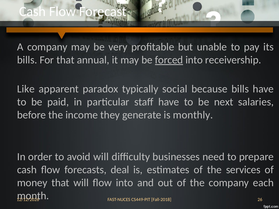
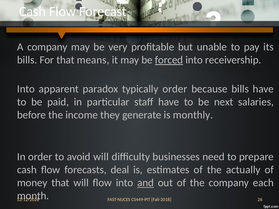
annual: annual -> means (93, 60)
Like: Like -> Into (26, 89)
typically social: social -> order (175, 89)
services: services -> actually (243, 170)
and underline: none -> present (146, 183)
